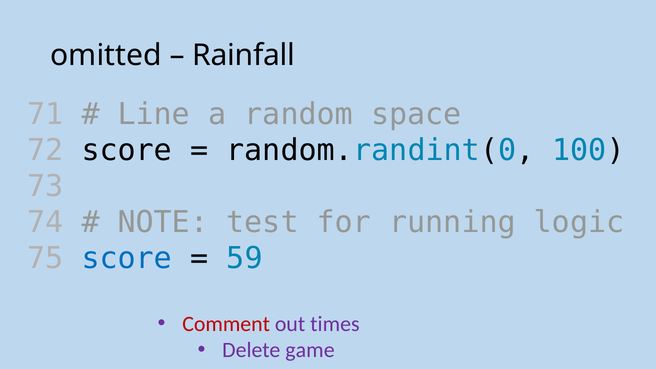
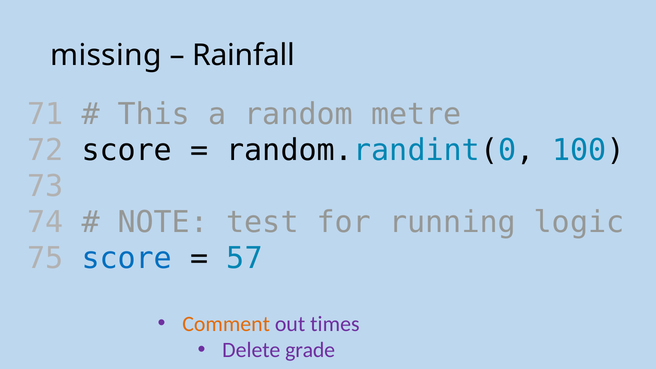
omitted: omitted -> missing (106, 55)
Line: Line -> This (154, 114)
space: space -> metre (416, 114)
59: 59 -> 57 (245, 259)
Comment colour: red -> orange (226, 324)
game: game -> grade (310, 350)
